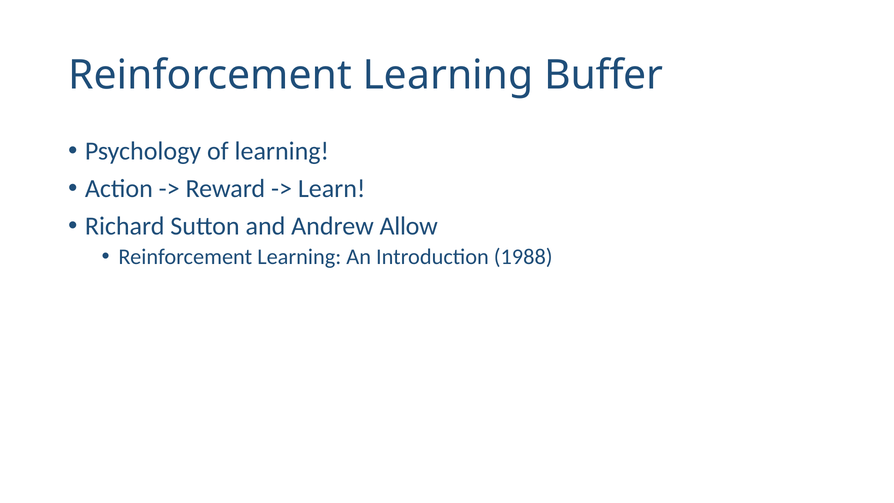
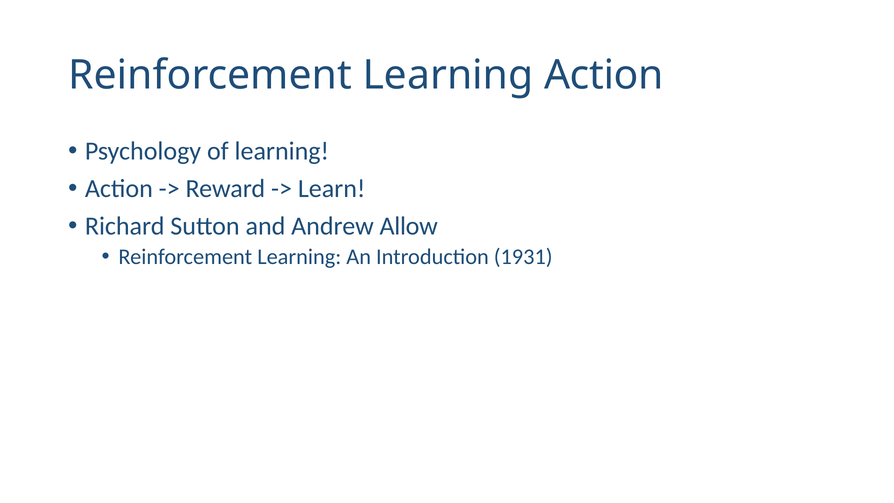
Learning Buffer: Buffer -> Action (604, 75)
1988: 1988 -> 1931 (523, 257)
